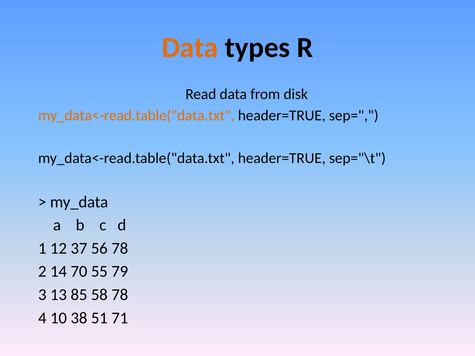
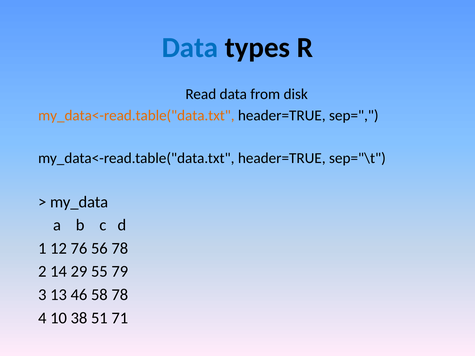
Data colour: orange -> blue (190, 48)
37: 37 -> 76 (79, 249)
70: 70 -> 29 (79, 272)
85: 85 -> 46 (79, 295)
